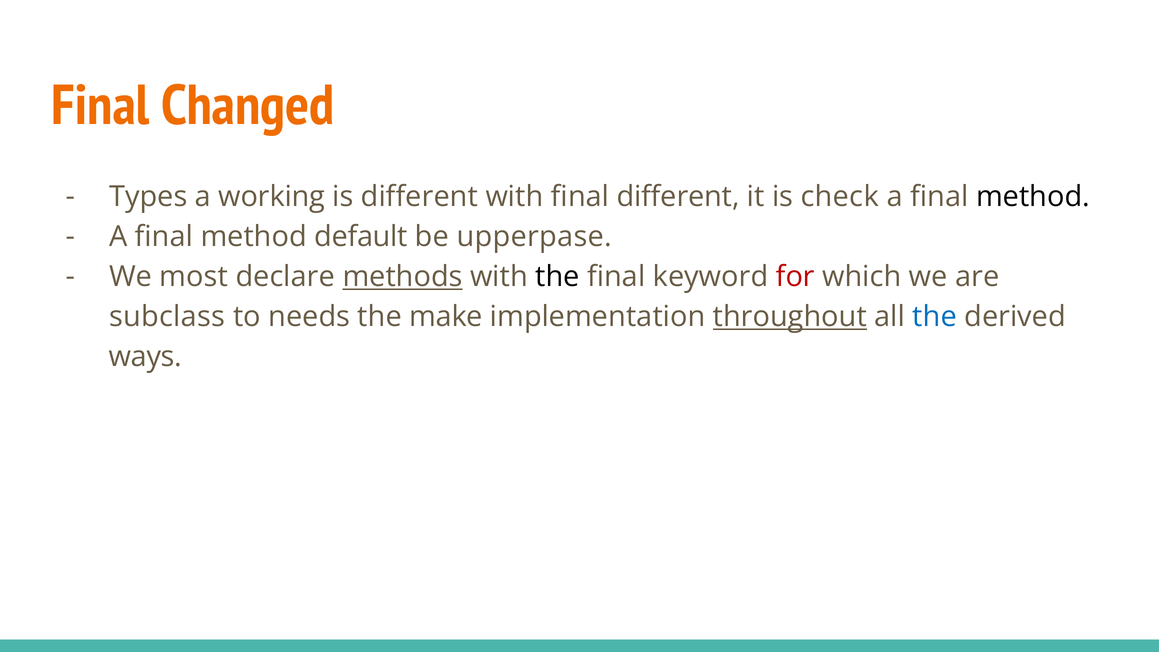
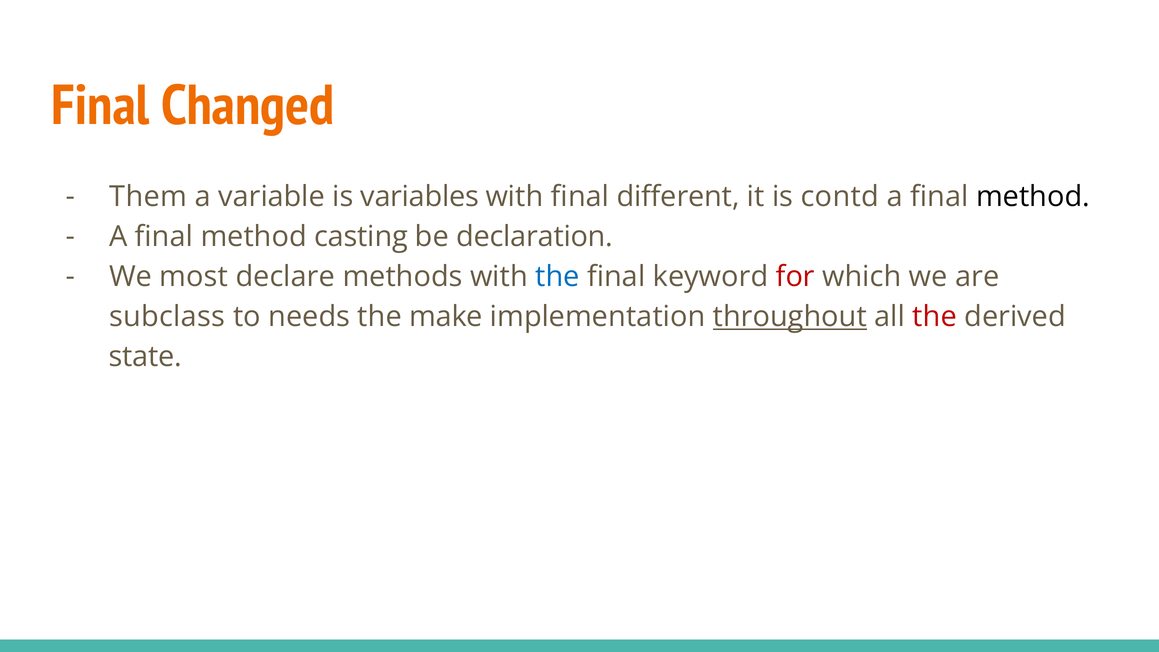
Types: Types -> Them (148, 197)
working: working -> variable (272, 197)
is different: different -> variables (420, 197)
check: check -> contd (840, 197)
default: default -> casting (361, 237)
upperpase: upperpase -> declaration (535, 237)
methods underline: present -> none (403, 277)
the colour: black -> blue (558, 277)
the colour: blue -> red (935, 317)
ways: ways -> state (145, 357)
